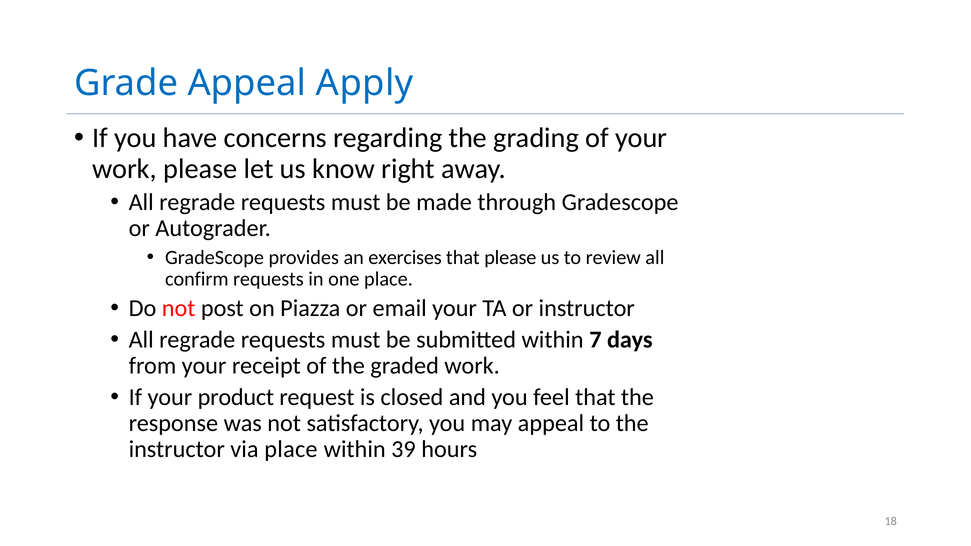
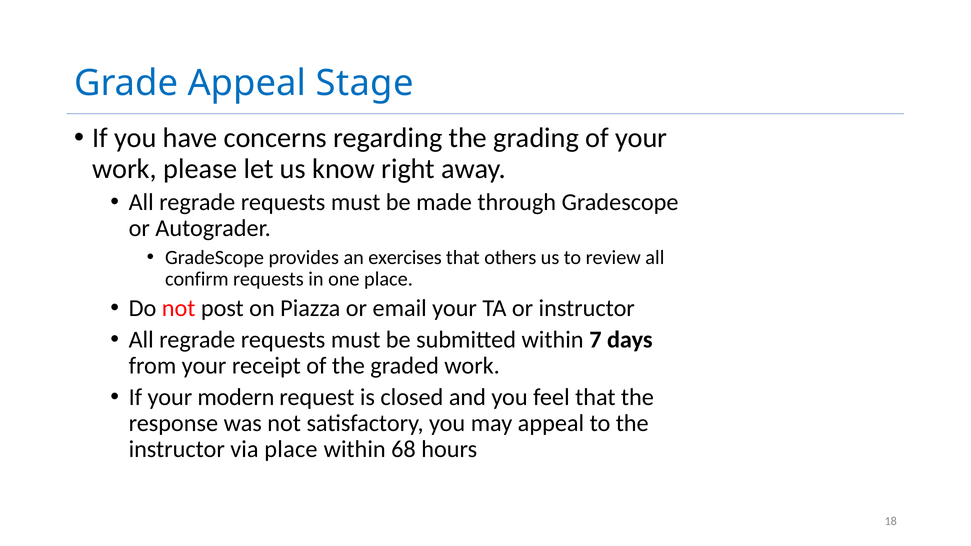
Apply: Apply -> Stage (365, 83)
that please: please -> others (510, 258)
product: product -> modern (236, 397)
39: 39 -> 68 (403, 450)
